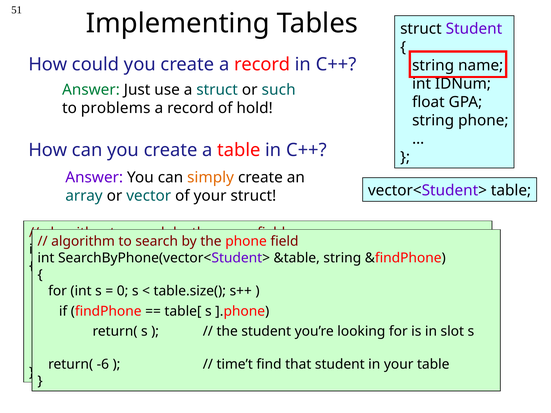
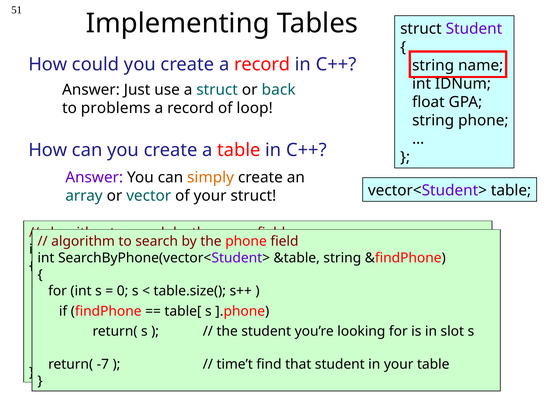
Answer colour: green -> black (91, 90)
such: such -> back (279, 90)
hold: hold -> loop (255, 108)
-6: -6 -> -7 (103, 365)
